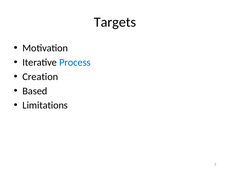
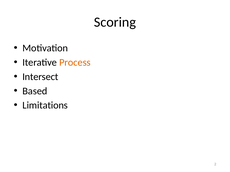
Targets: Targets -> Scoring (115, 22)
Process colour: blue -> orange (75, 63)
Creation: Creation -> Intersect (40, 77)
